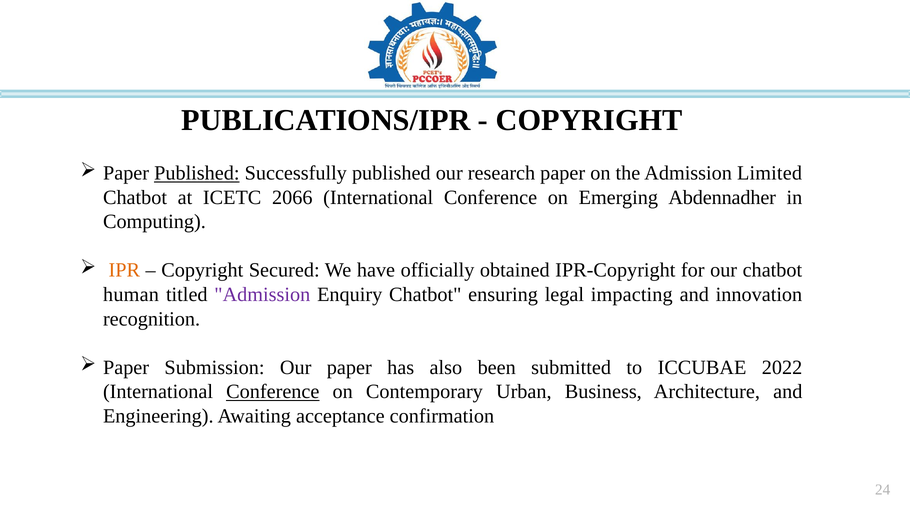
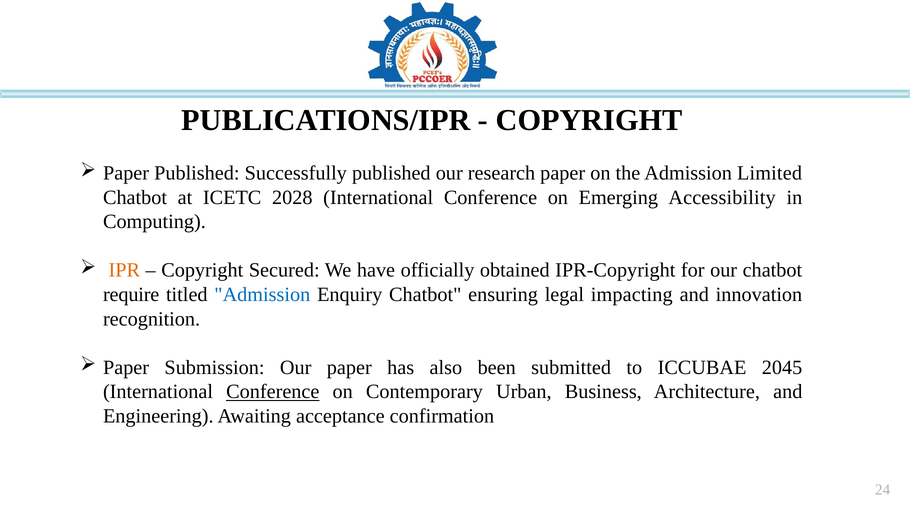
Published underline: present -> none (197, 173)
2066: 2066 -> 2028 (292, 197)
Abdennadher: Abdennadher -> Accessibility (722, 197)
human: human -> require (131, 295)
Admission colour: purple -> blue (262, 295)
2022: 2022 -> 2045 (782, 367)
